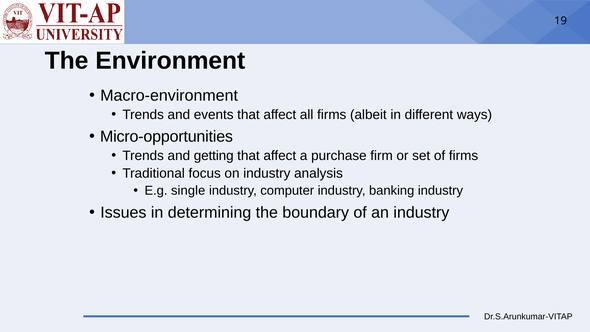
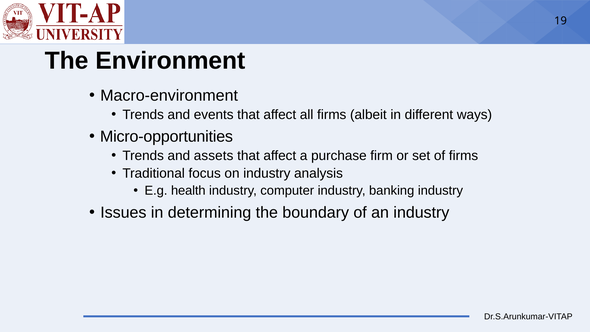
getting: getting -> assets (214, 156)
single: single -> health (188, 191)
